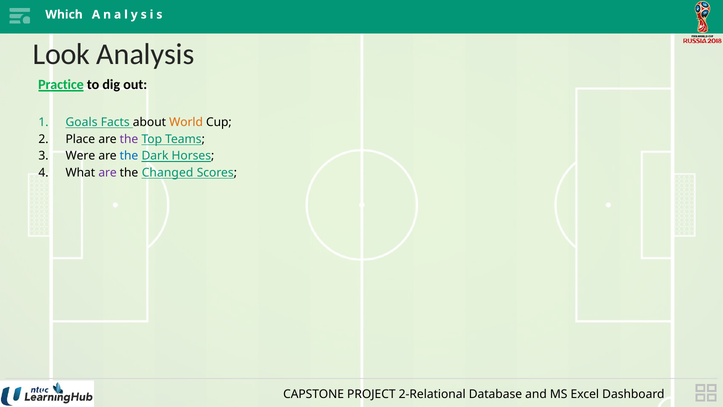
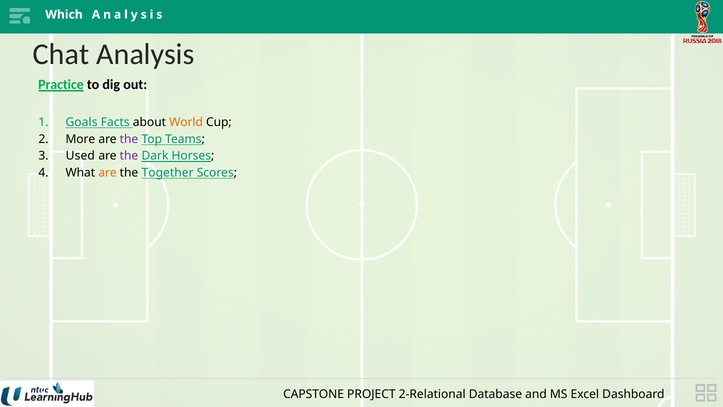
Look: Look -> Chat (61, 54)
Place: Place -> More (80, 139)
Were: Were -> Used (80, 156)
the colour: blue -> purple (129, 156)
are colour: purple -> orange (108, 173)
Changed: Changed -> Together (168, 173)
